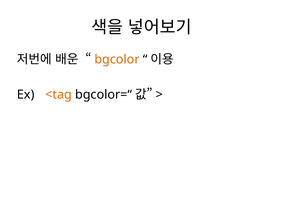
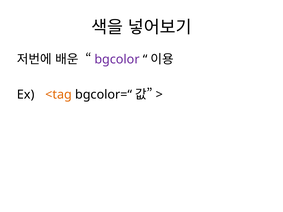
bgcolor colour: orange -> purple (117, 59)
